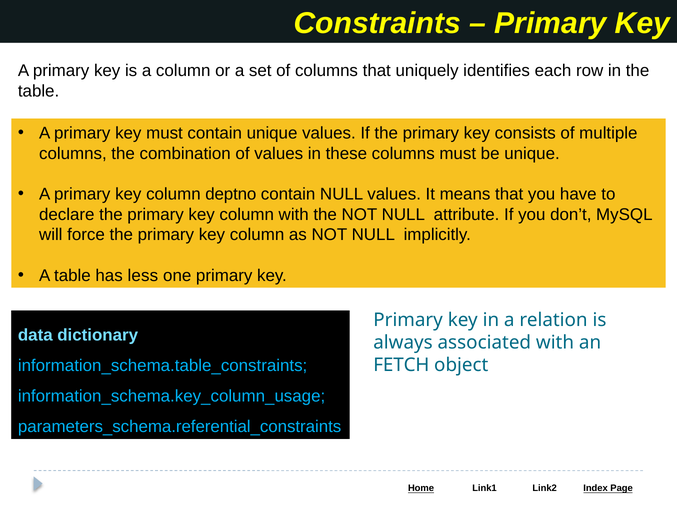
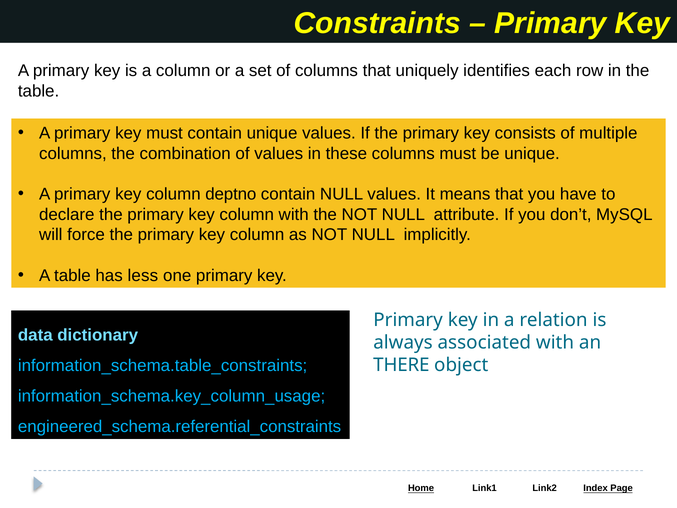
FETCH: FETCH -> THERE (401, 365)
parameters_schema.referential_constraints: parameters_schema.referential_constraints -> engineered_schema.referential_constraints (180, 426)
